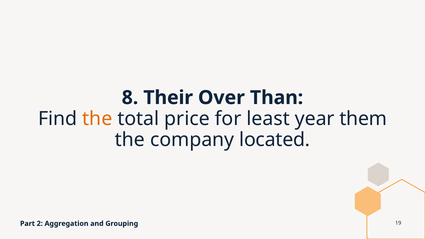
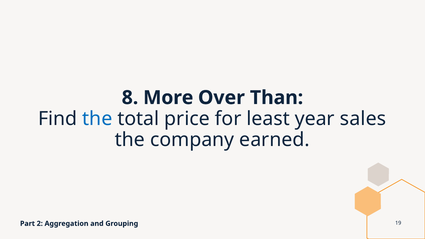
Their: Their -> More (168, 98)
the colour: orange -> blue (97, 119)
them: them -> sales (363, 119)
located: located -> earned (275, 140)
